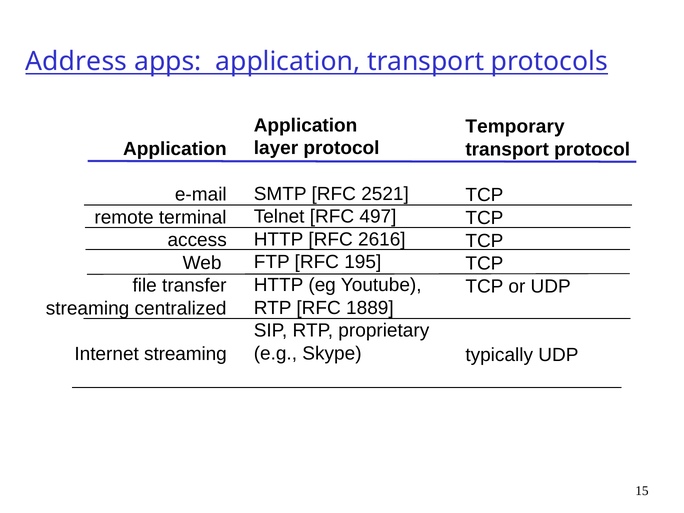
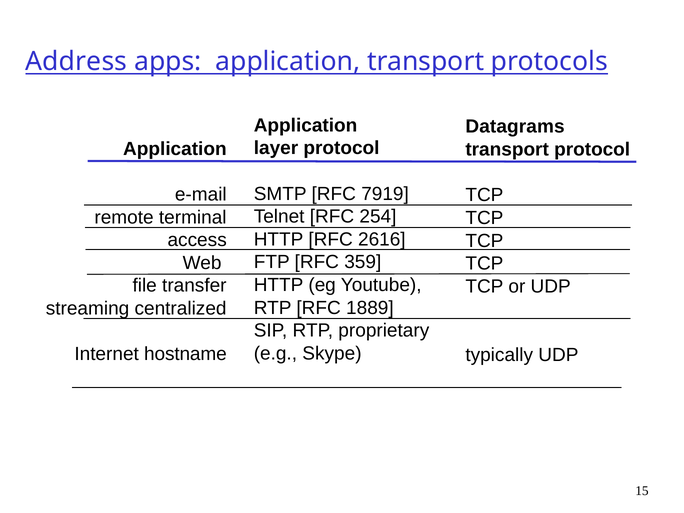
Temporary: Temporary -> Datagrams (515, 127)
2521: 2521 -> 7919 (385, 194)
497: 497 -> 254 (378, 217)
195: 195 -> 359 (363, 262)
Internet streaming: streaming -> hostname (185, 354)
